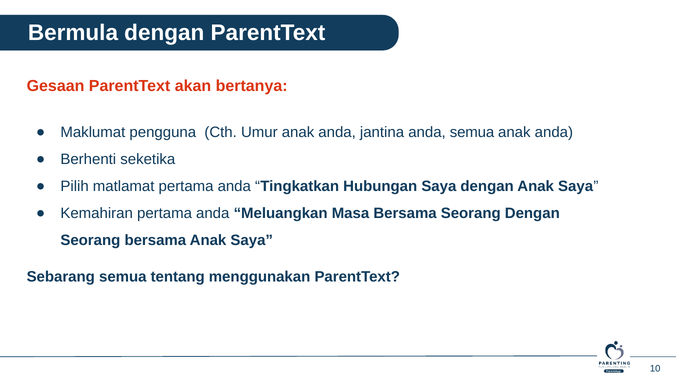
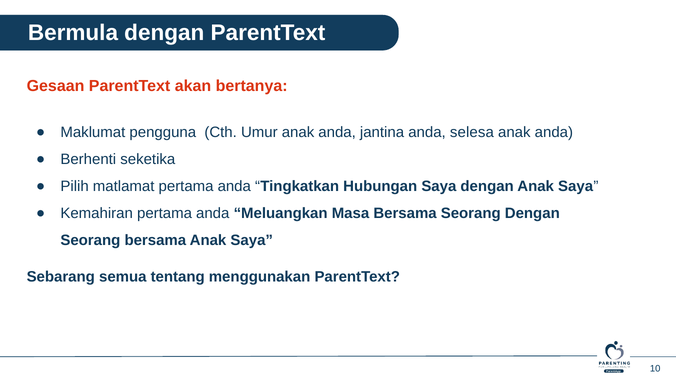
anda semua: semua -> selesa (472, 133)
